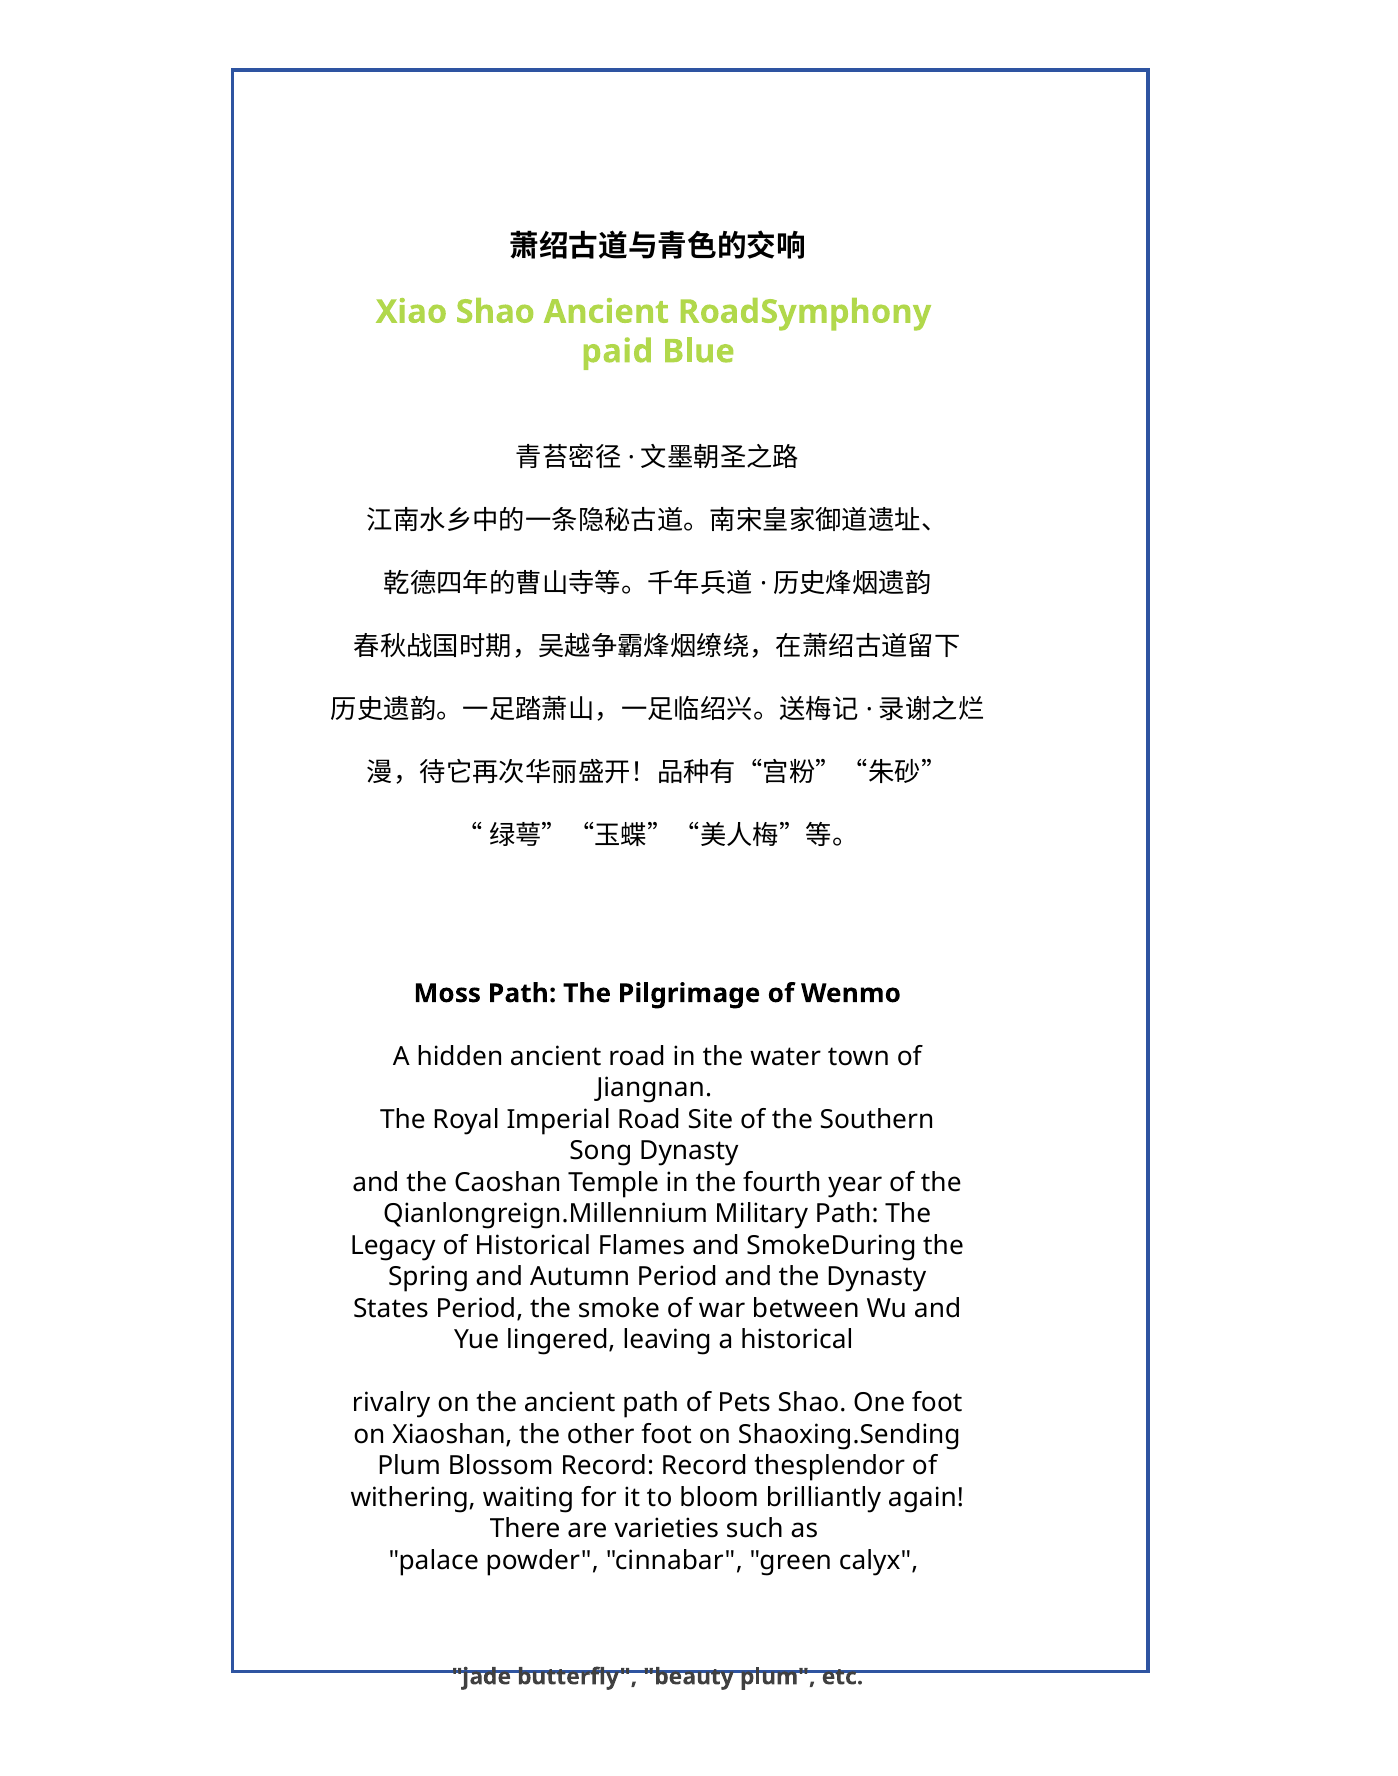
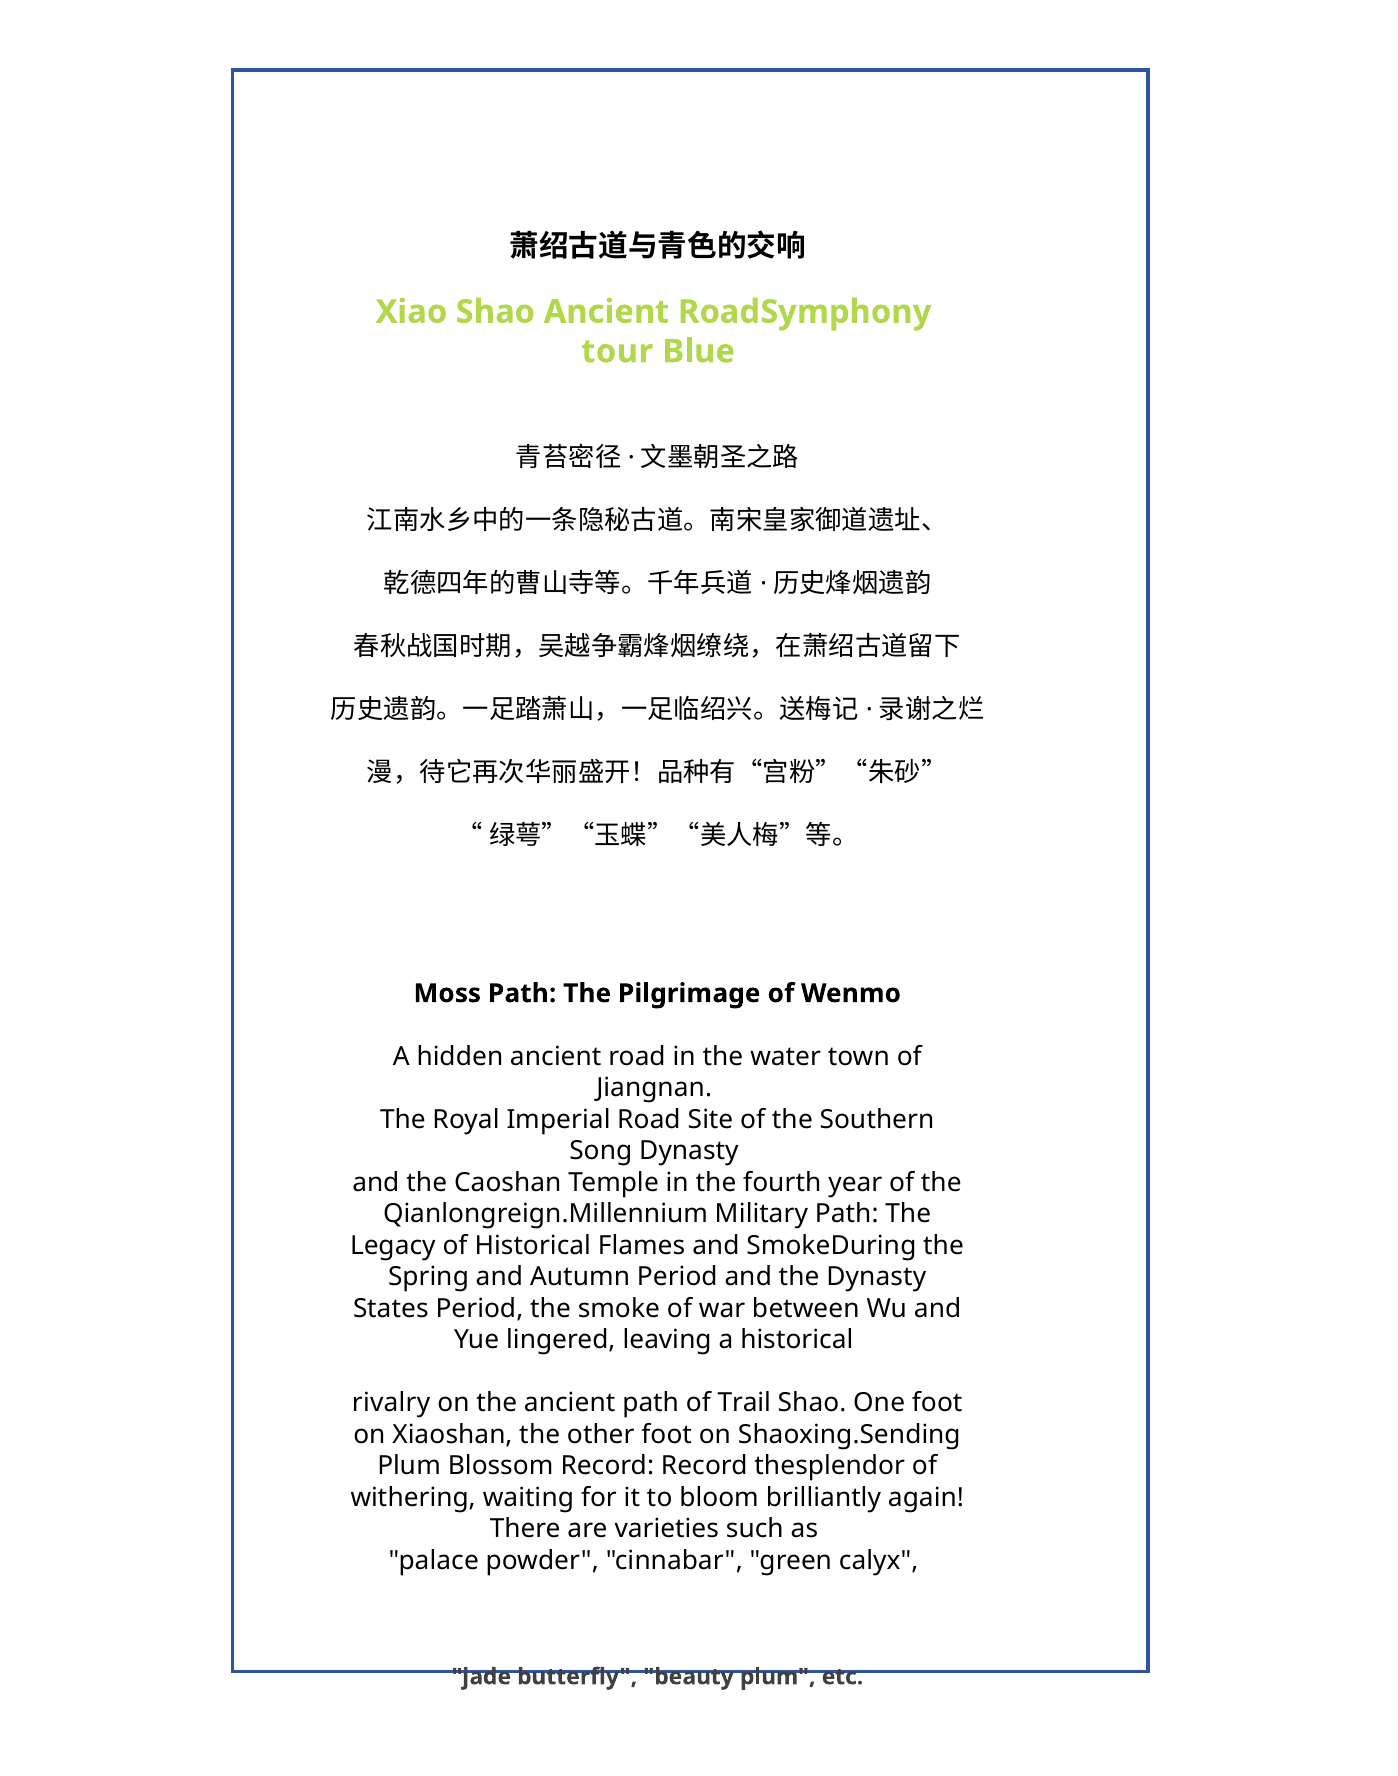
paid: paid -> tour (617, 351)
Pets: Pets -> Trail (744, 1403)
